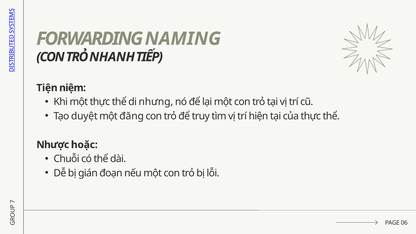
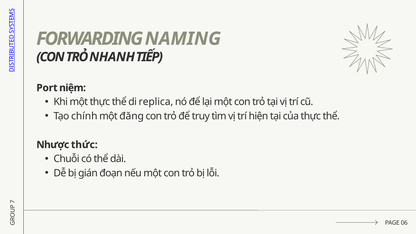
Tiện: Tiện -> Port (47, 88)
nhưng: nhưng -> replica (156, 102)
duyệt: duyệt -> chính (84, 116)
hoặc: hoặc -> thức (84, 145)
